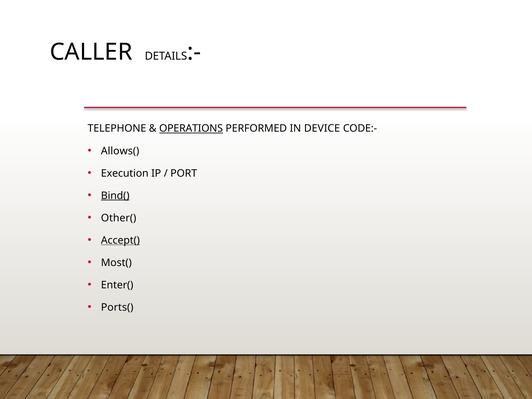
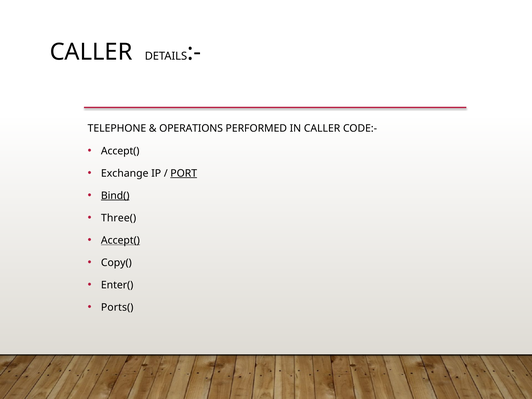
OPERATIONS underline: present -> none (191, 129)
IN DEVICE: DEVICE -> CALLER (322, 129)
Allows(: Allows( -> Accept( (120, 151)
Execution: Execution -> Exchange (125, 173)
PORT underline: none -> present (184, 173)
Other(: Other( -> Three( (119, 218)
Most(: Most( -> Copy( (116, 263)
